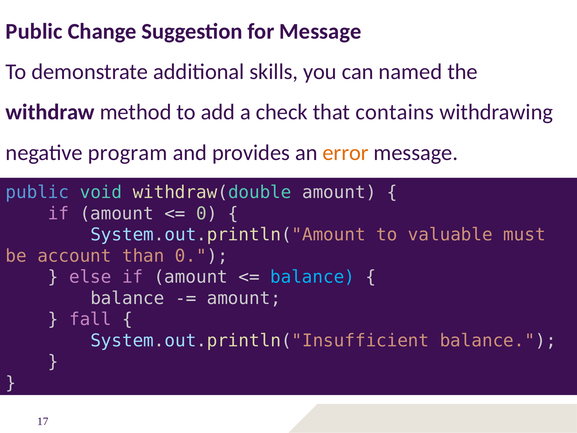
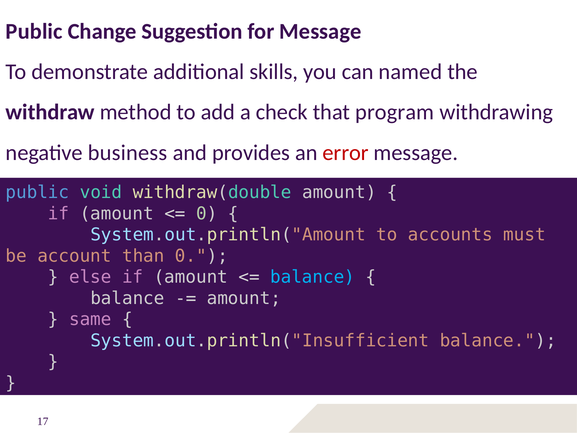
contains: contains -> program (395, 112)
program: program -> business (128, 153)
error colour: orange -> red (346, 153)
valuable: valuable -> accounts (450, 235)
fall: fall -> same (90, 319)
